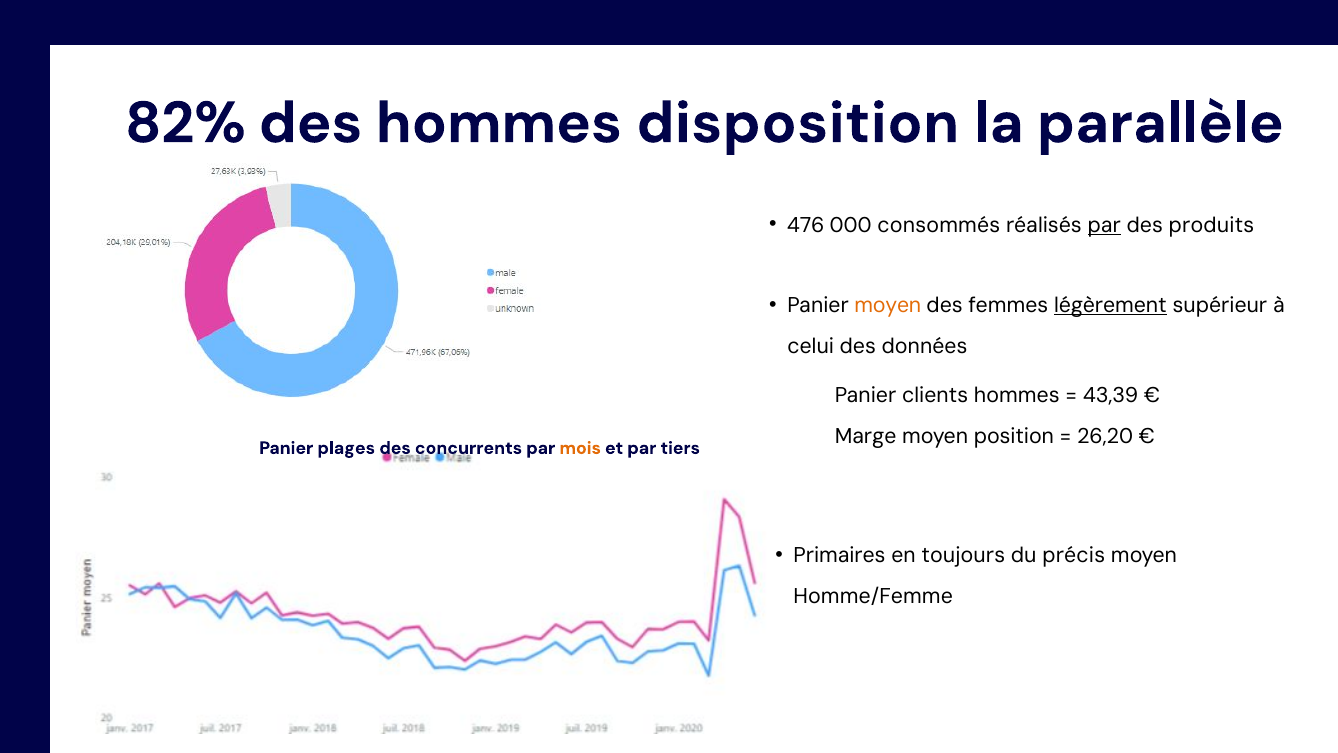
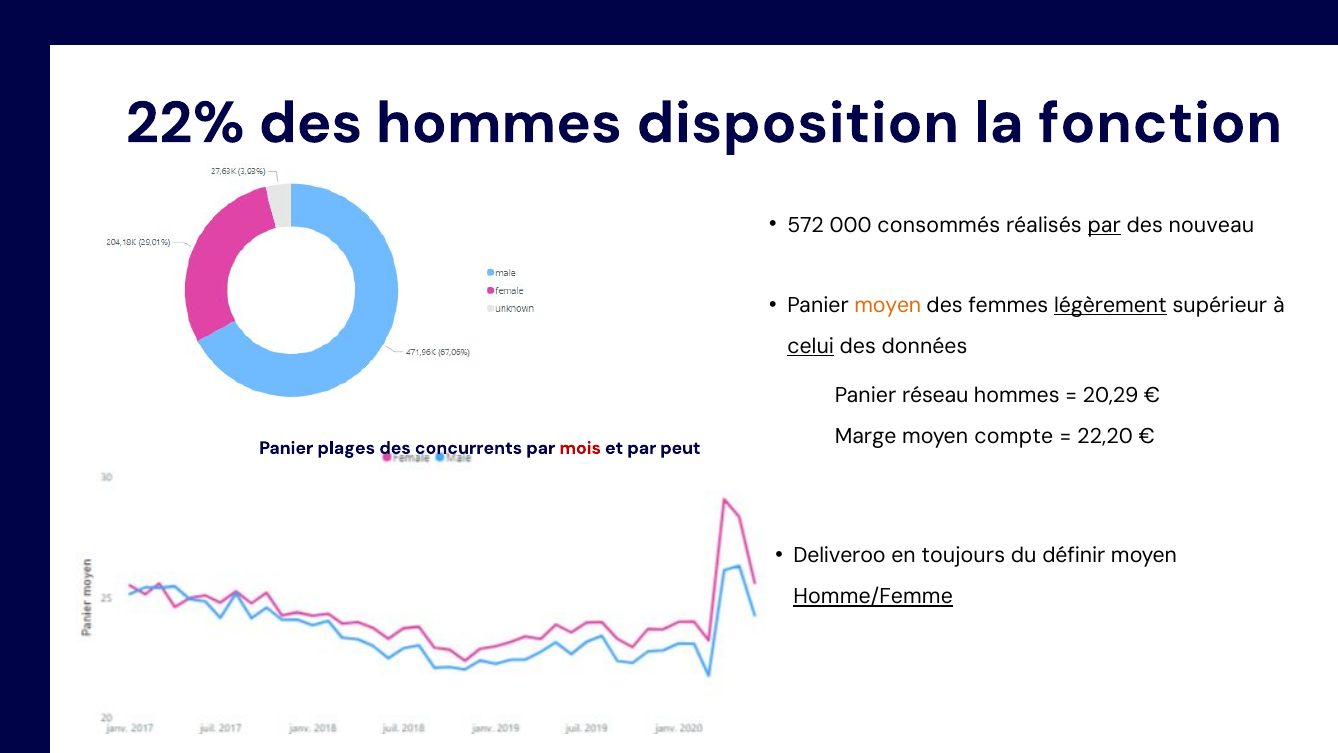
82%: 82% -> 22% (185, 123)
parallèle: parallèle -> fonction (1160, 123)
476: 476 -> 572 (806, 225)
produits: produits -> nouveau (1211, 225)
celui underline: none -> present (811, 346)
clients: clients -> réseau (935, 395)
43,39: 43,39 -> 20,29 (1111, 395)
position: position -> compte (1014, 436)
26,20: 26,20 -> 22,20 (1105, 436)
mois colour: orange -> red (580, 448)
tiers: tiers -> peut (680, 448)
Primaires: Primaires -> Deliveroo (840, 556)
précis: précis -> définir (1074, 556)
Homme/Femme underline: none -> present (873, 597)
